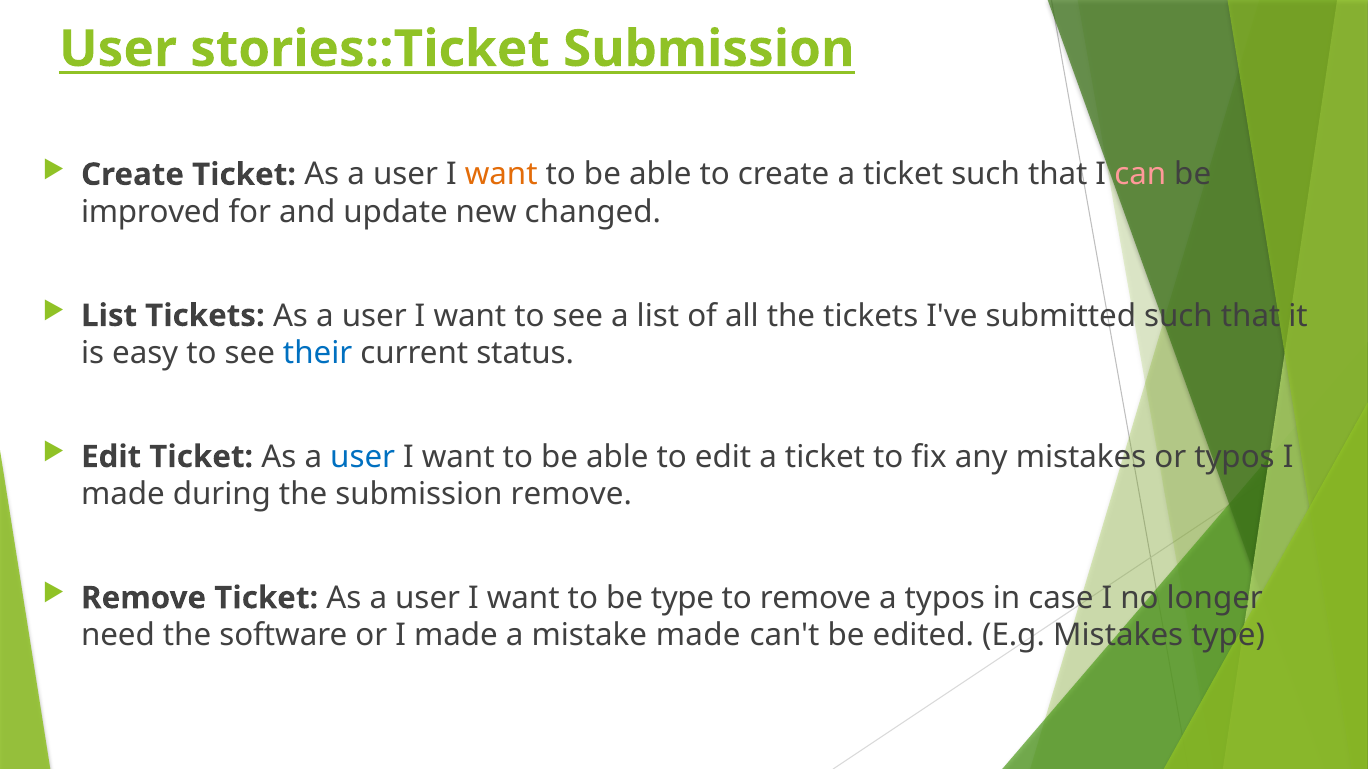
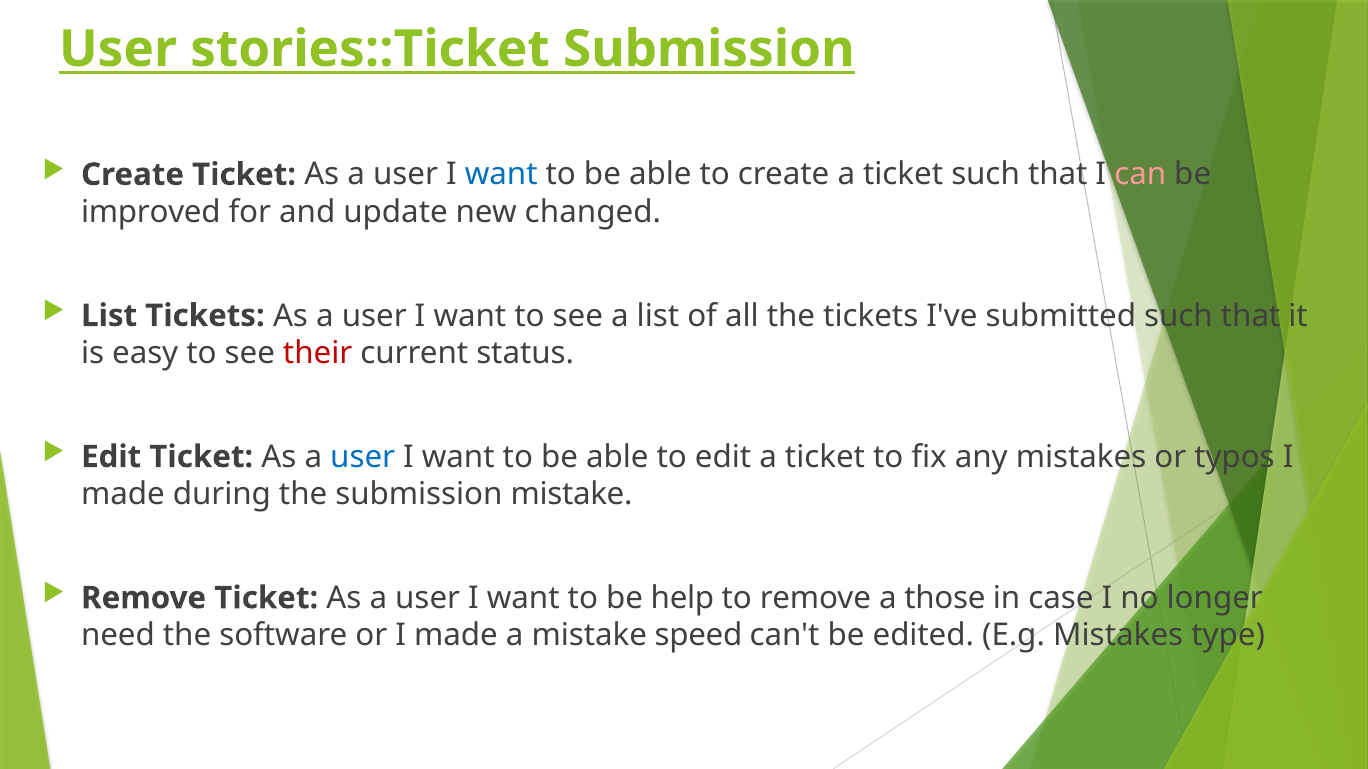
want colour: orange -> blue (501, 175)
their colour: blue -> red (318, 353)
submission remove: remove -> mistake (571, 495)
be type: type -> help (682, 598)
a typos: typos -> those (945, 598)
mistake made: made -> speed (698, 636)
